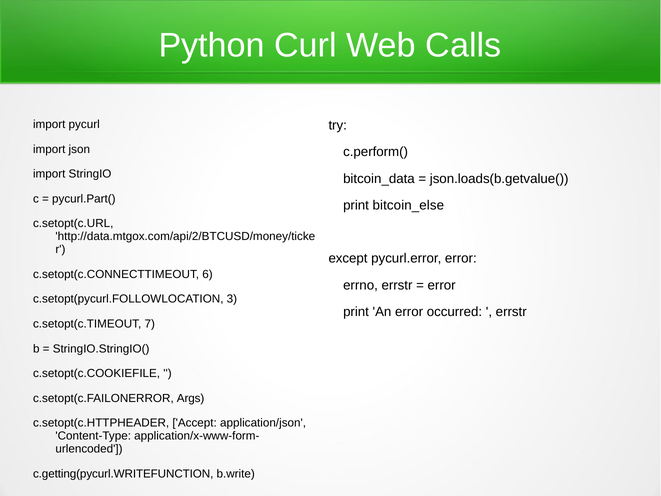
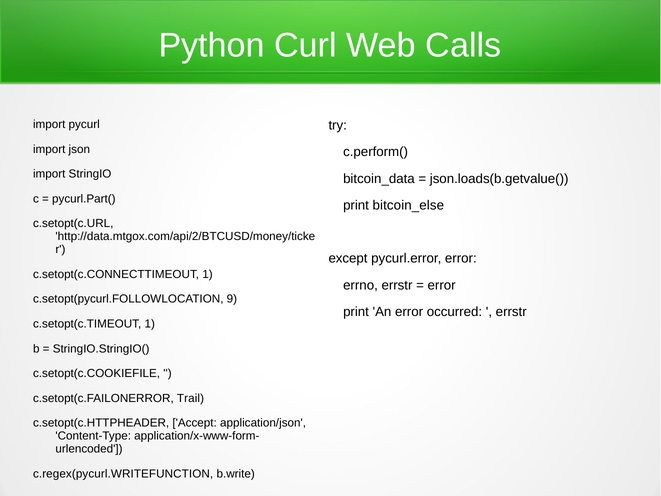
c.setopt(c.CONNECTTIMEOUT 6: 6 -> 1 (207, 274)
3: 3 -> 9 (232, 299)
c.setopt(c.TIMEOUT 7: 7 -> 1 (150, 324)
Args: Args -> Trail (190, 398)
c.getting(pycurl.WRITEFUNCTION: c.getting(pycurl.WRITEFUNCTION -> c.regex(pycurl.WRITEFUNCTION (123, 474)
